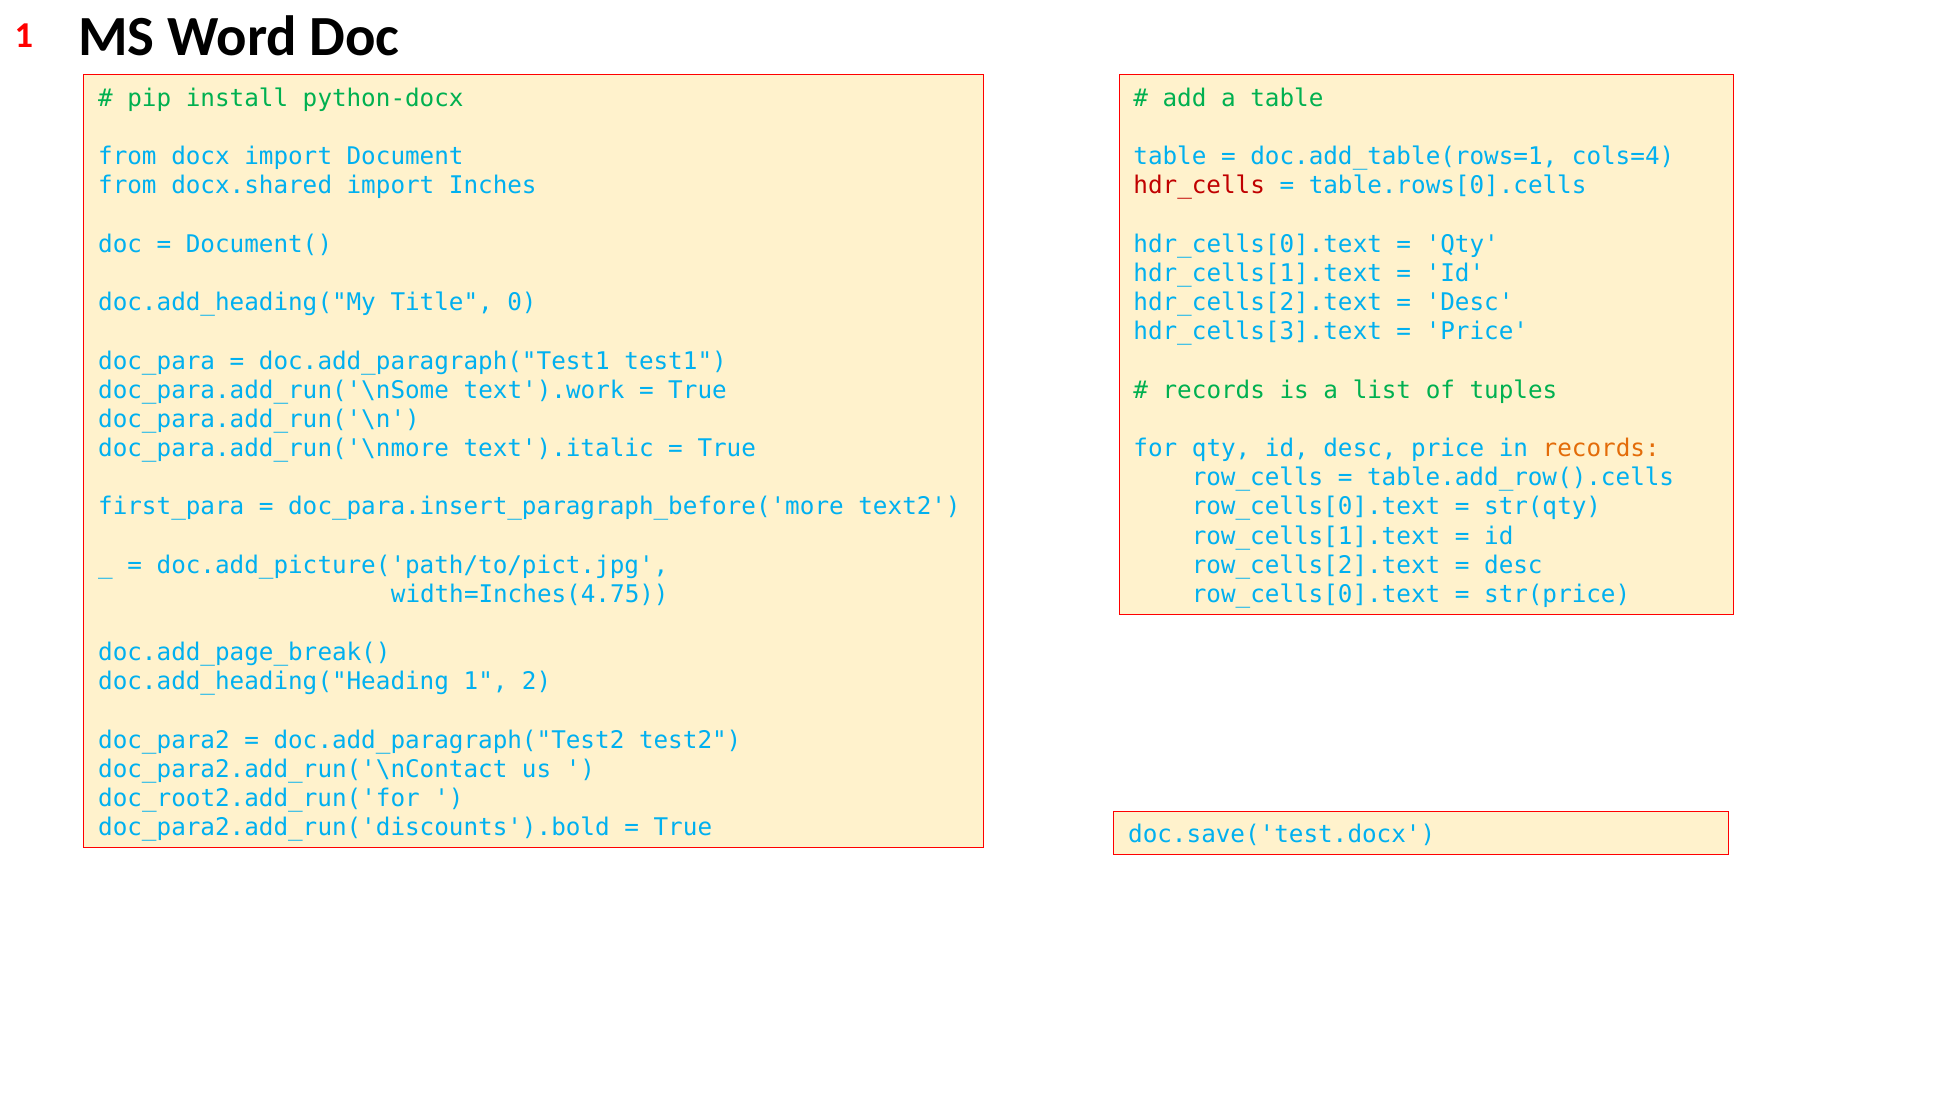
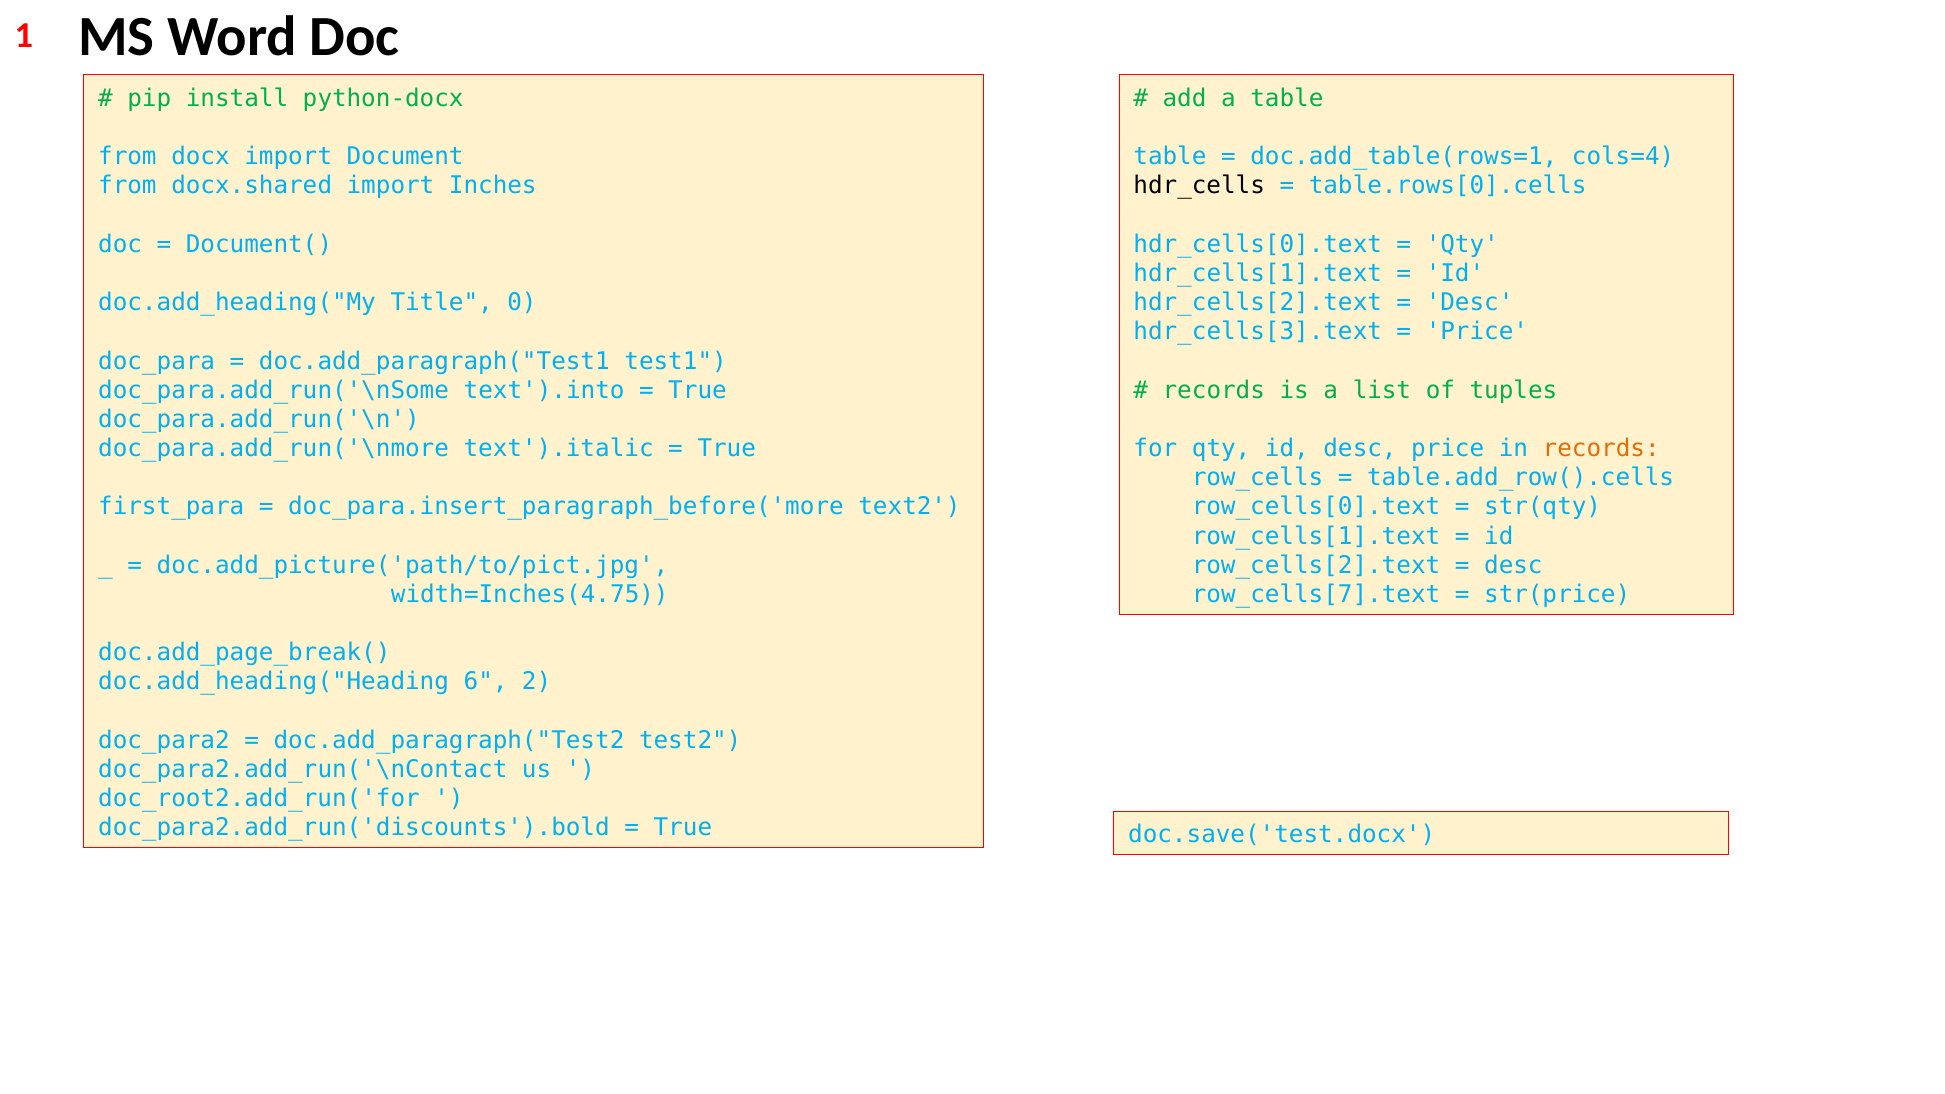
hdr_cells colour: red -> black (1199, 186)
text').work: text').work -> text').into (544, 390)
row_cells[0].text: row_cells[0].text -> row_cells[7].text (1316, 594)
doc.add_heading("Heading 1: 1 -> 6 (486, 682)
